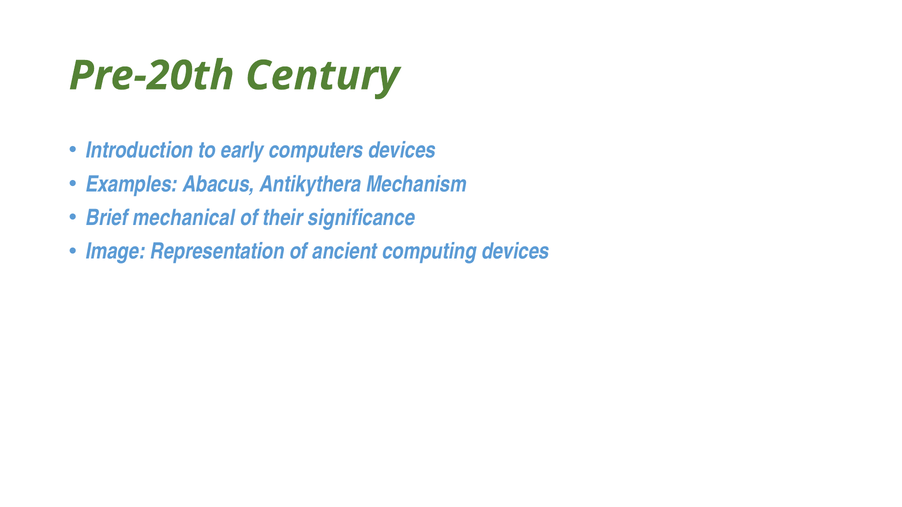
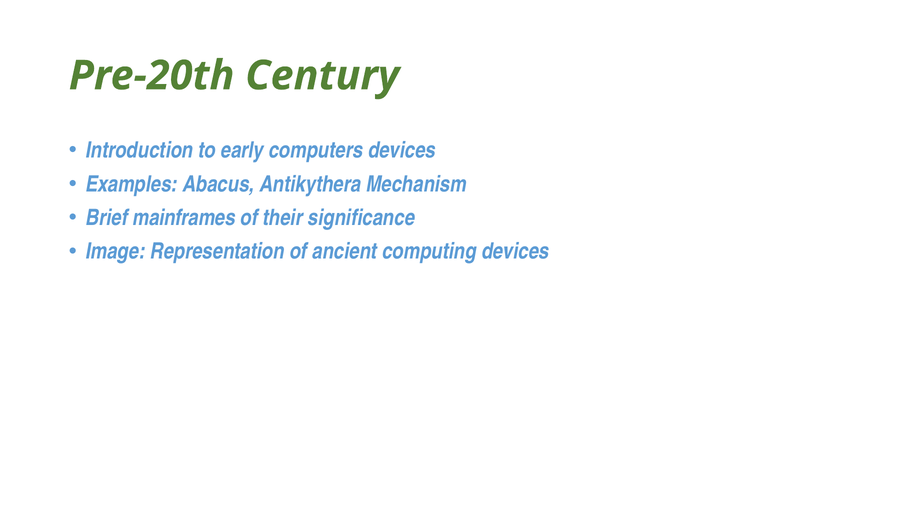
mechanical: mechanical -> mainframes (184, 218)
